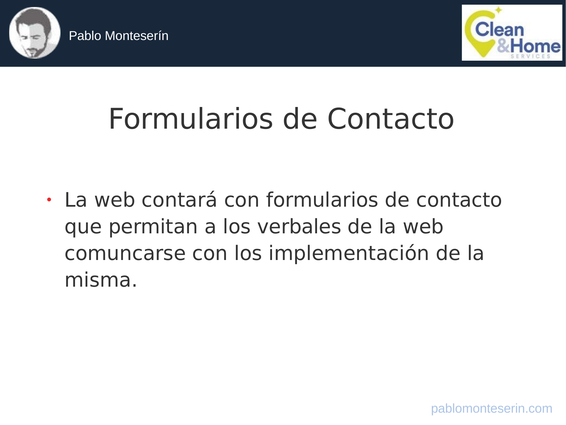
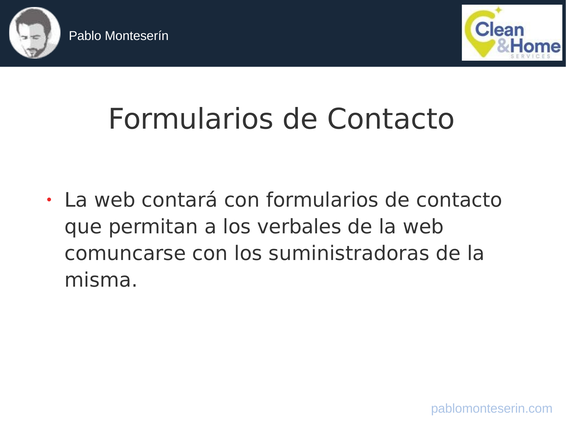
implementación: implementación -> suministradoras (349, 253)
